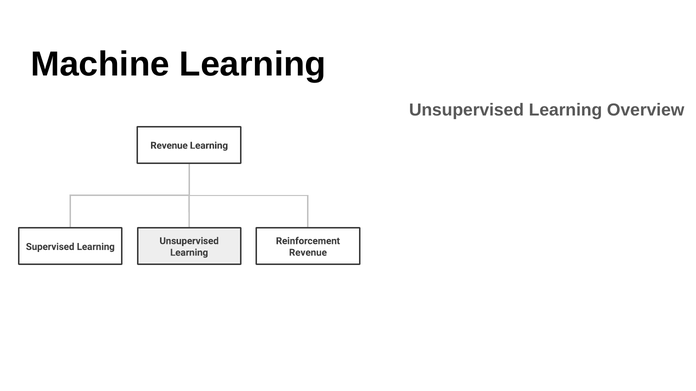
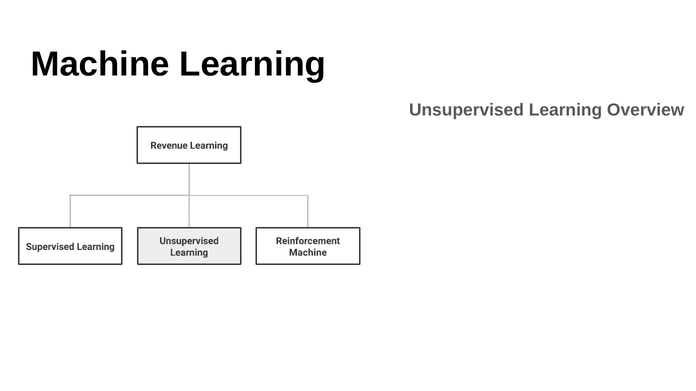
Revenue: Revenue -> Machine (308, 253)
